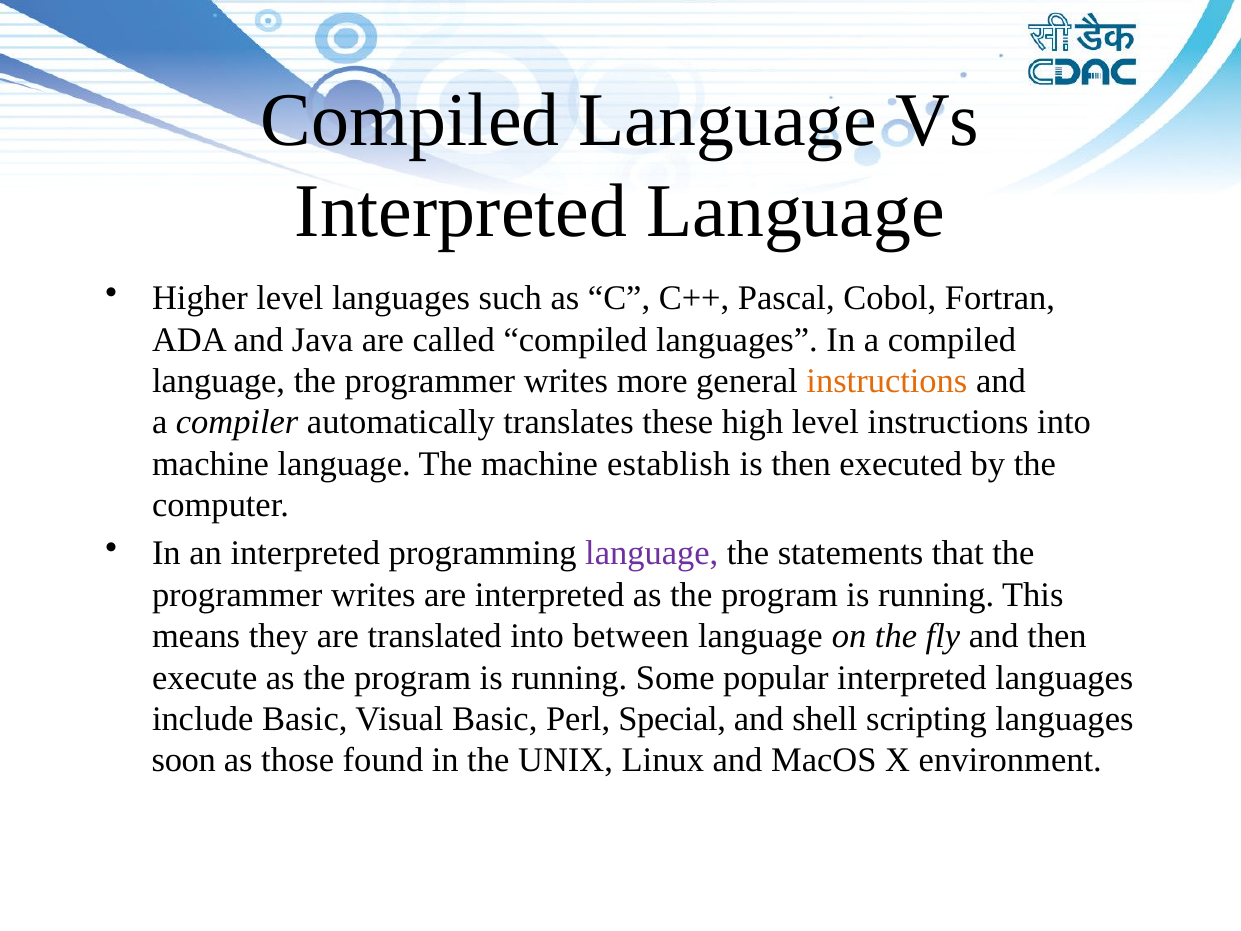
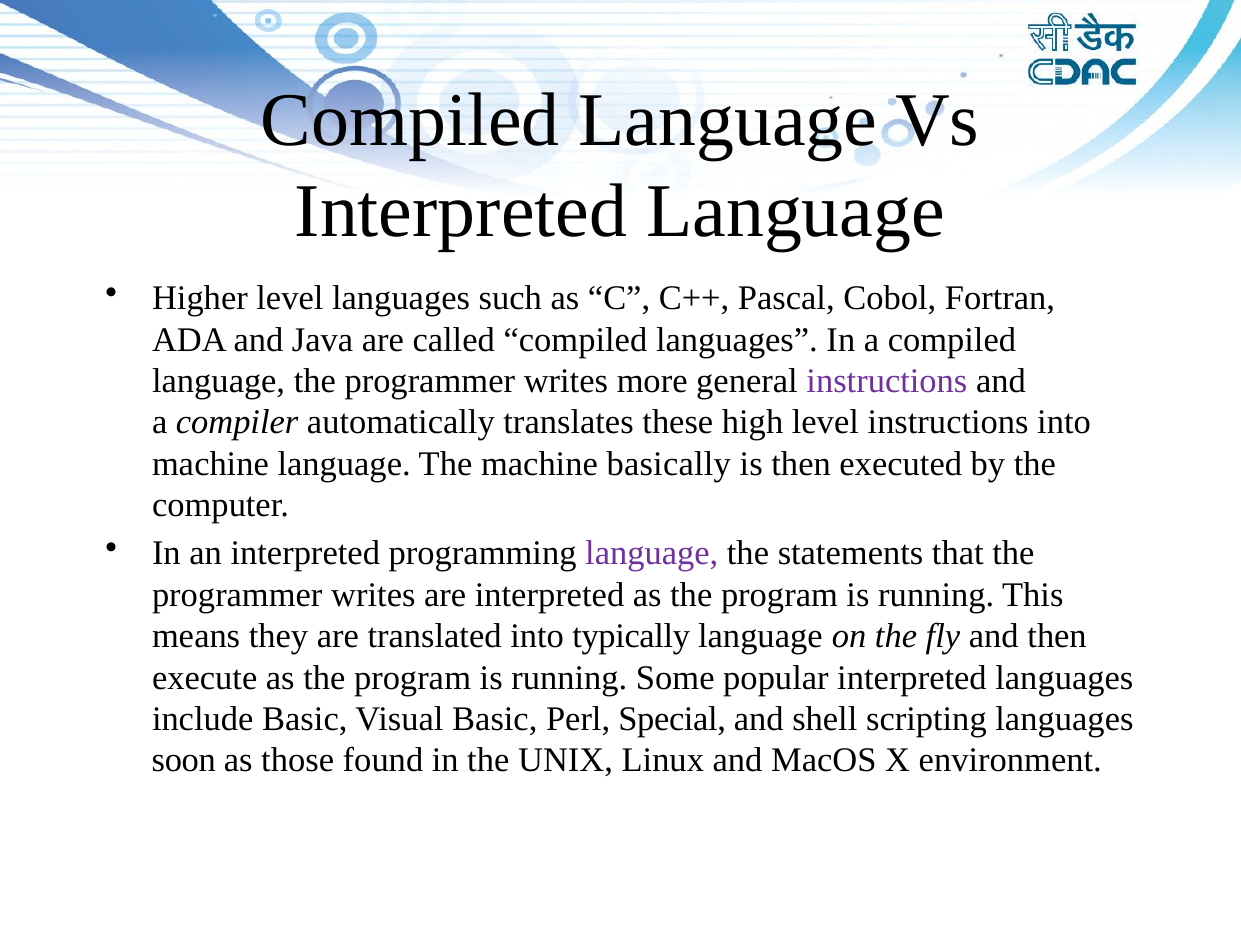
instructions colour: orange -> purple (887, 381)
establish: establish -> basically (669, 464)
between: between -> typically (631, 636)
